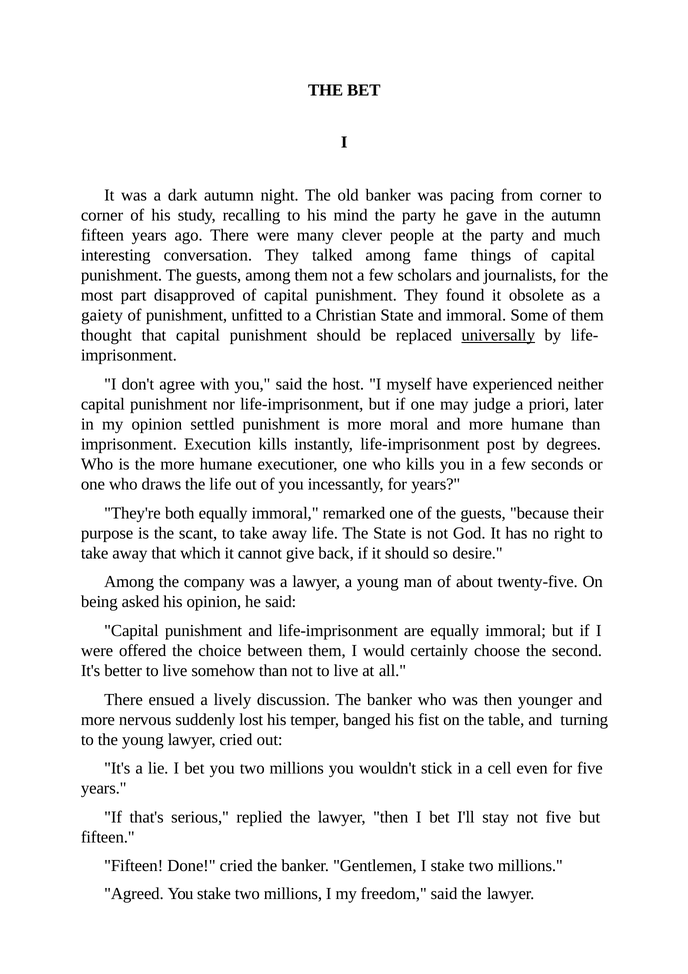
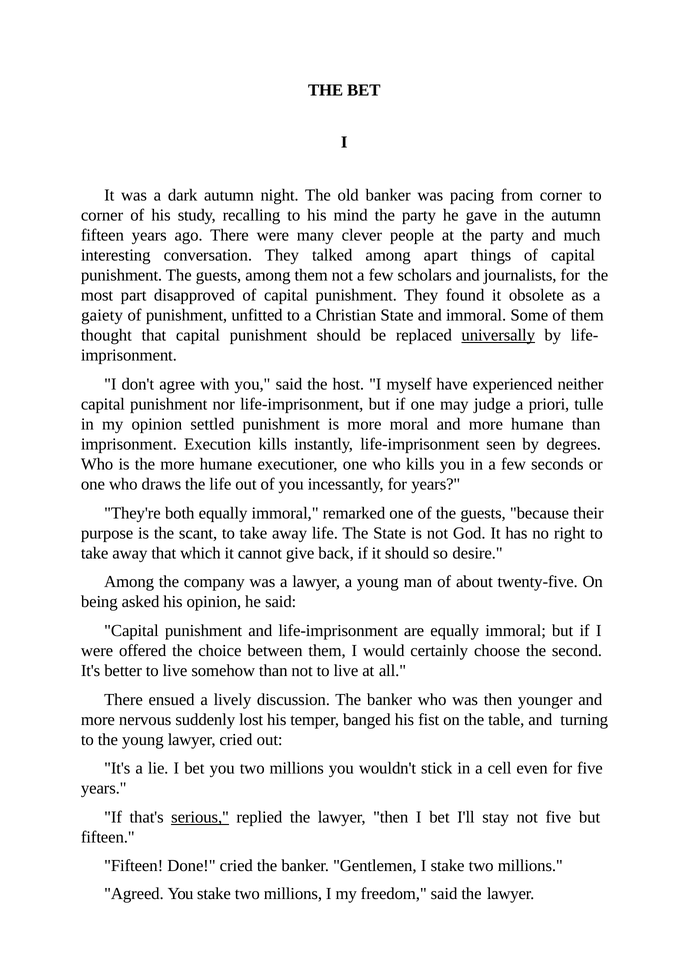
fame: fame -> apart (441, 255)
later: later -> tulle (589, 404)
post: post -> seen (501, 444)
serious underline: none -> present (200, 817)
